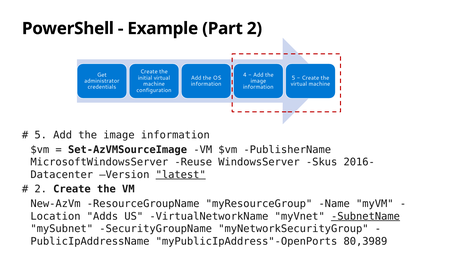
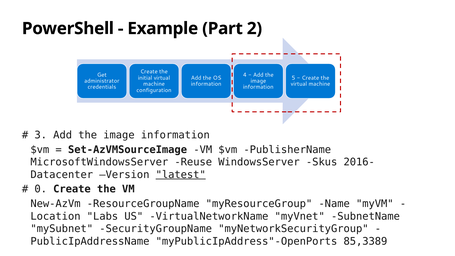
5: 5 -> 3 (41, 135)
2: 2 -> 0 (41, 189)
Adds: Adds -> Labs (102, 216)
SubnetName underline: present -> none (365, 216)
80,3989: 80,3989 -> 85,3389 (365, 241)
